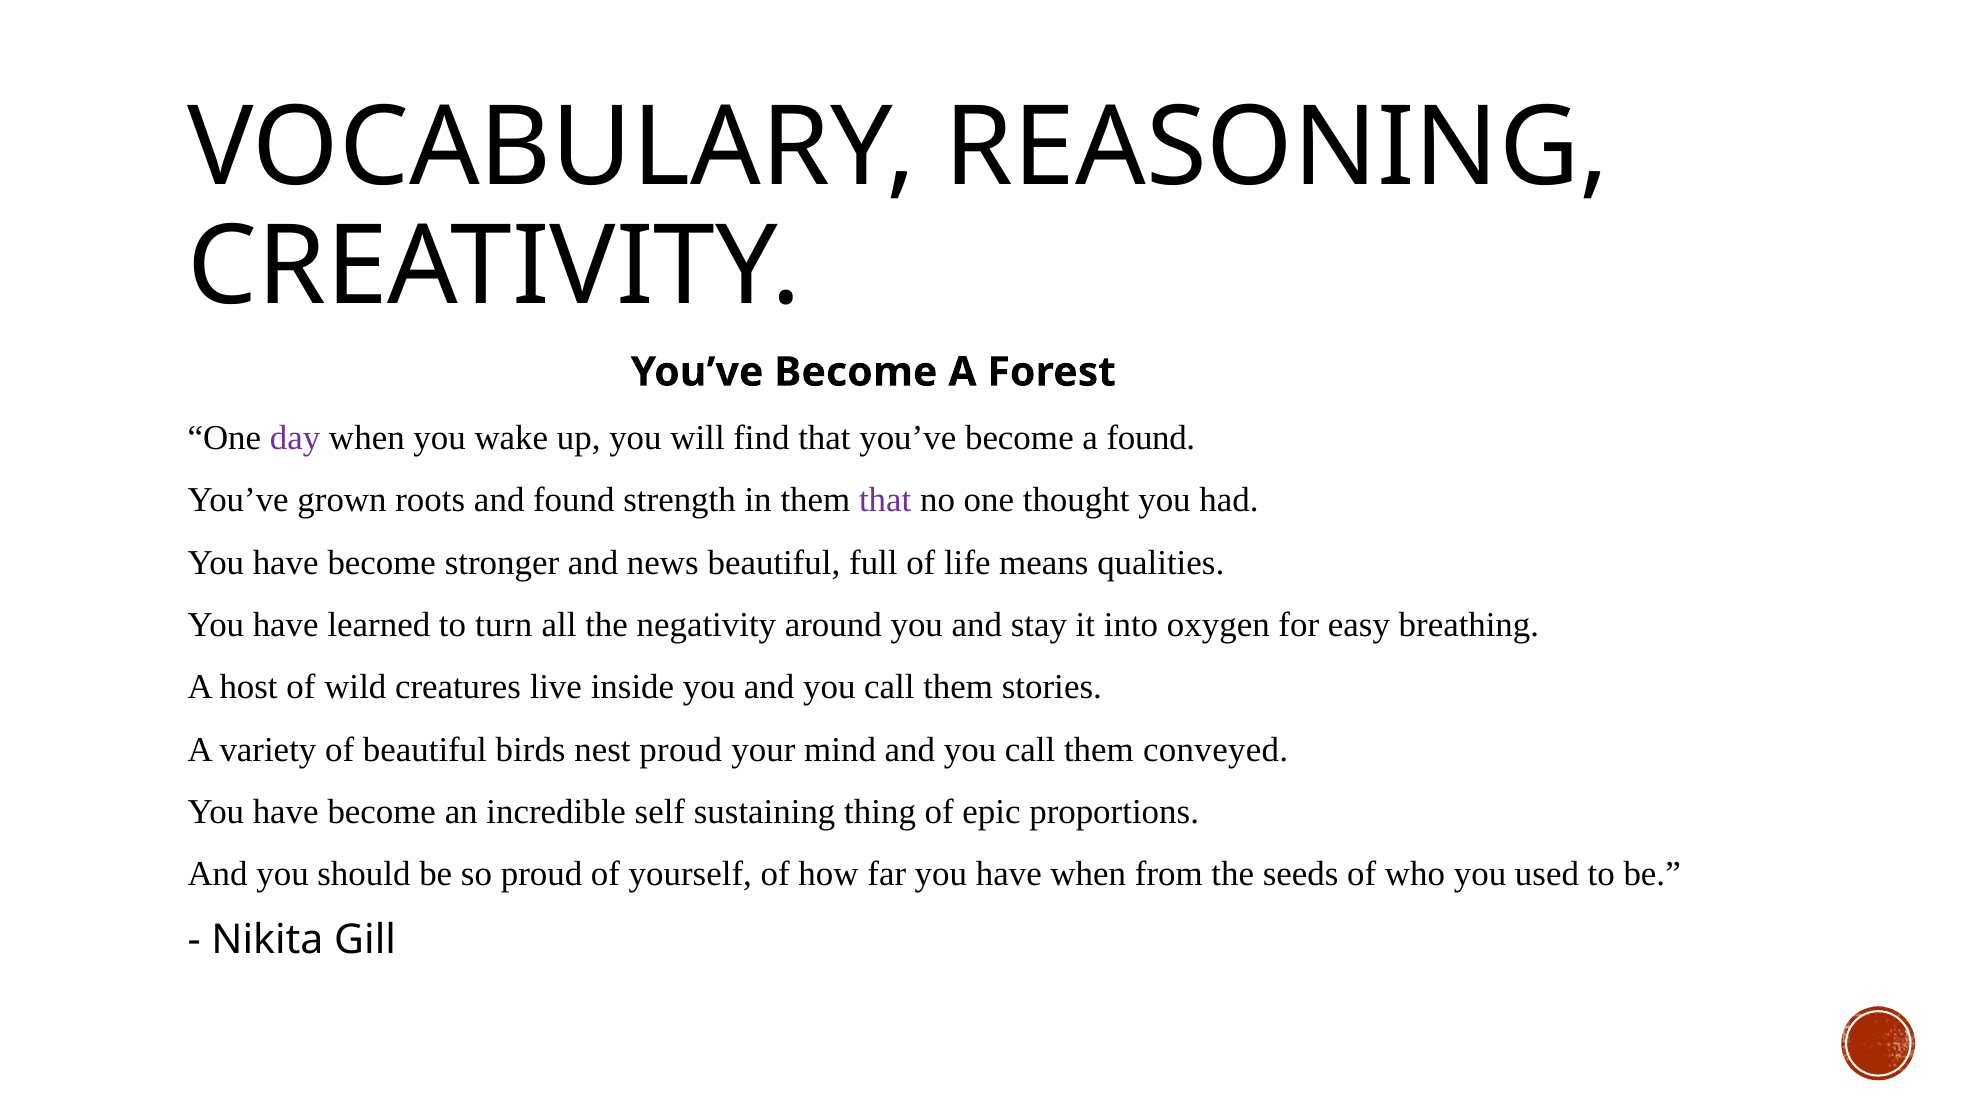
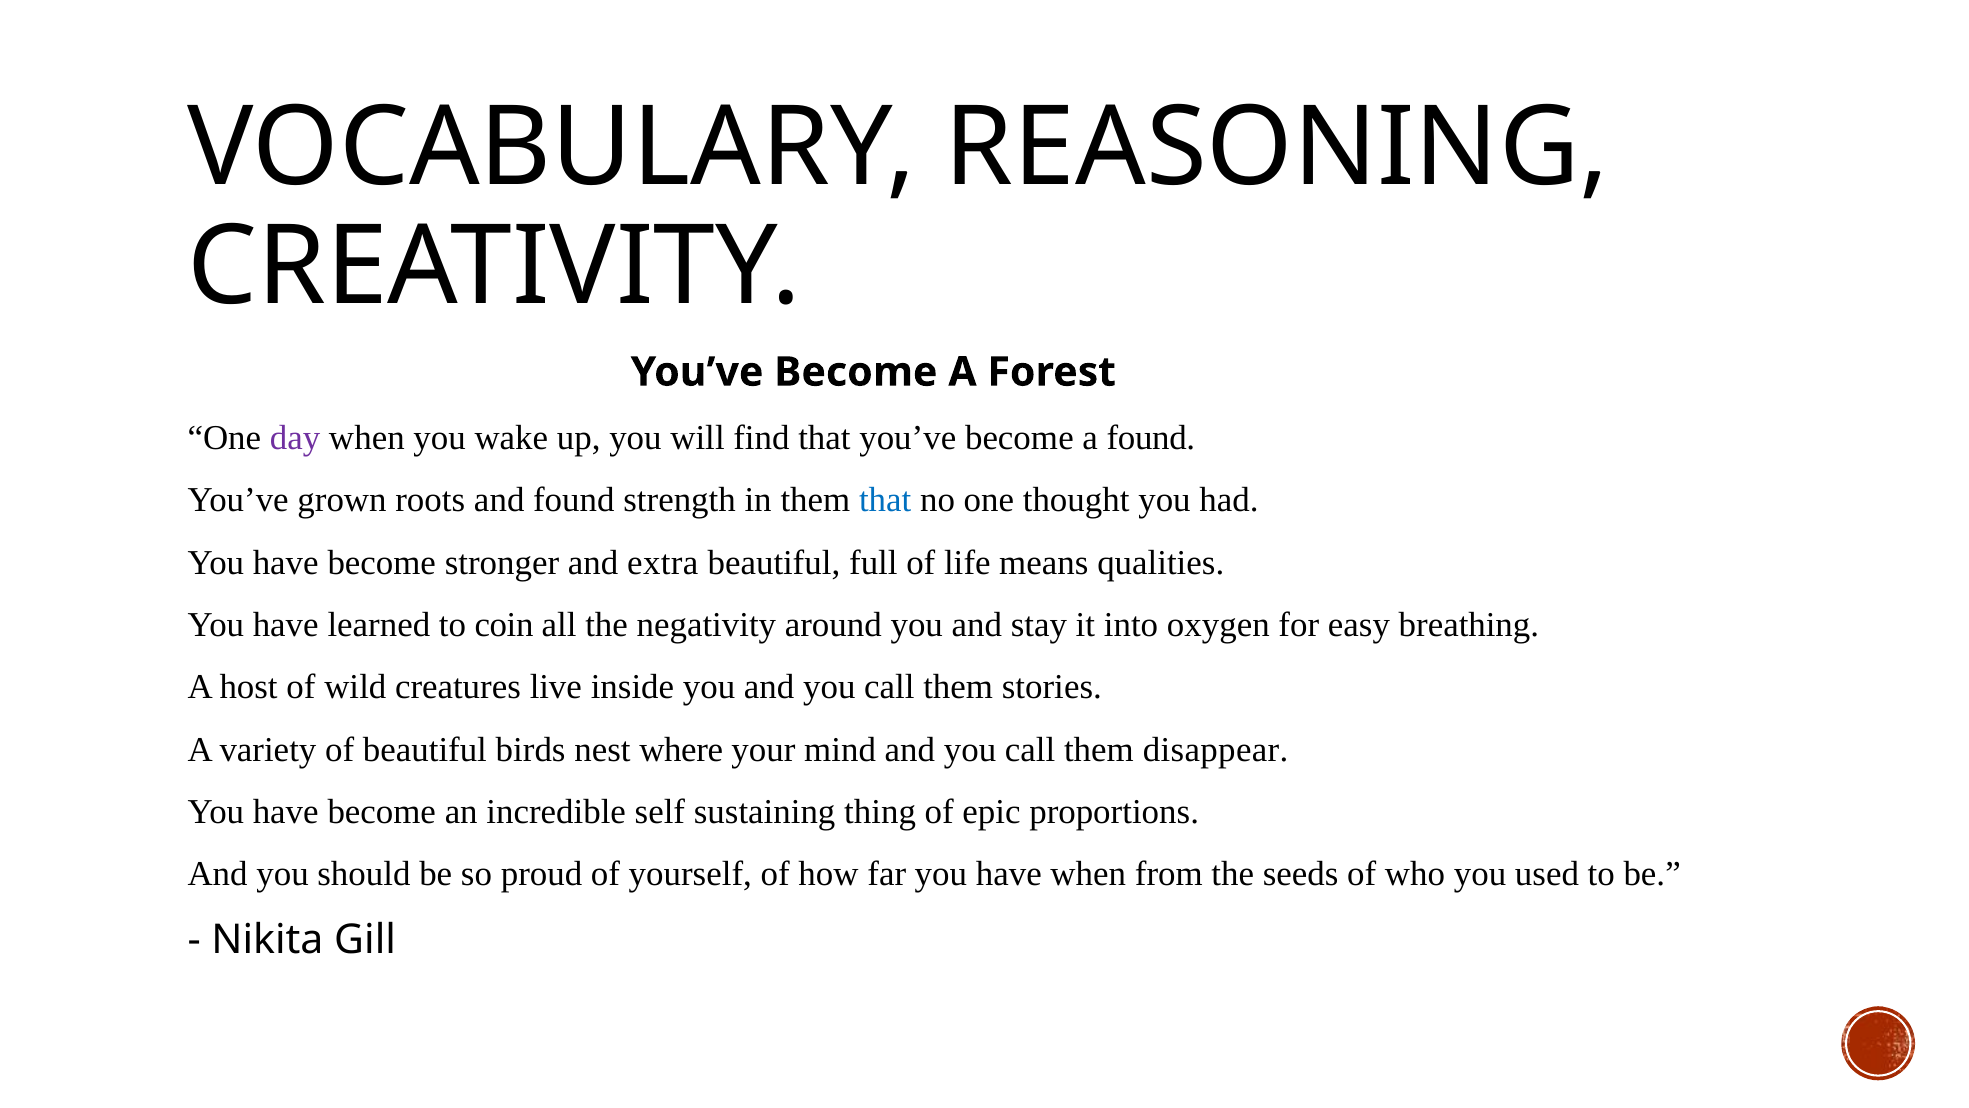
that colour: purple -> blue (885, 500)
news: news -> extra (663, 562)
turn: turn -> coin (504, 625)
nest proud: proud -> where (681, 749)
conveyed: conveyed -> disappear (1216, 749)
